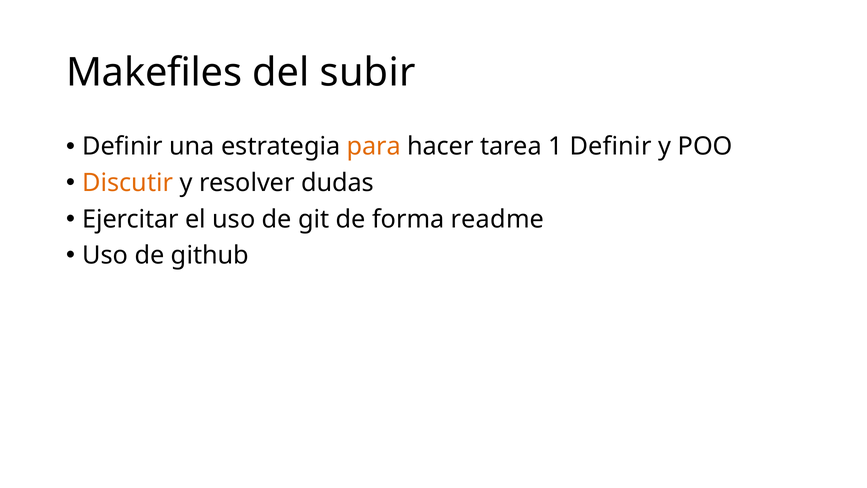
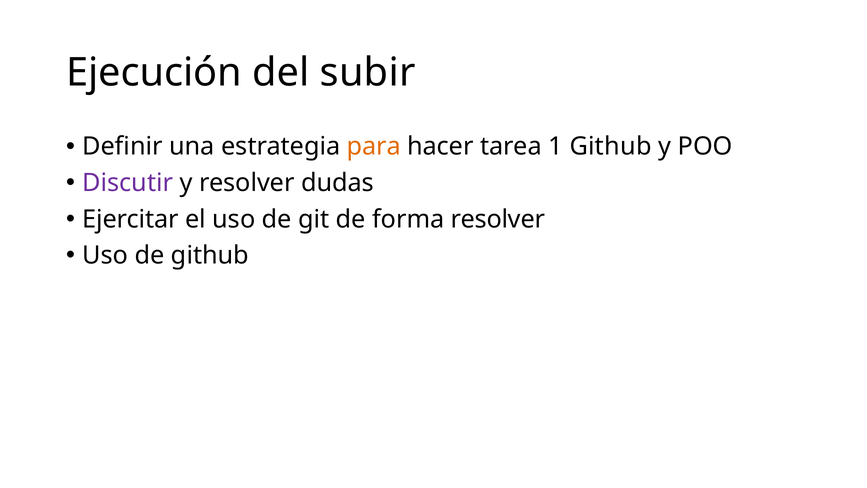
Makefiles: Makefiles -> Ejecución (154, 73)
1 Definir: Definir -> Github (611, 147)
Discutir colour: orange -> purple (128, 183)
forma readme: readme -> resolver (498, 219)
